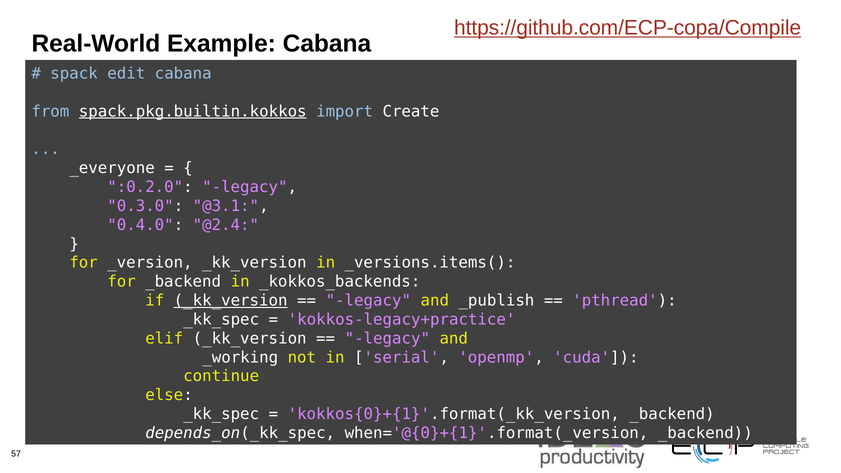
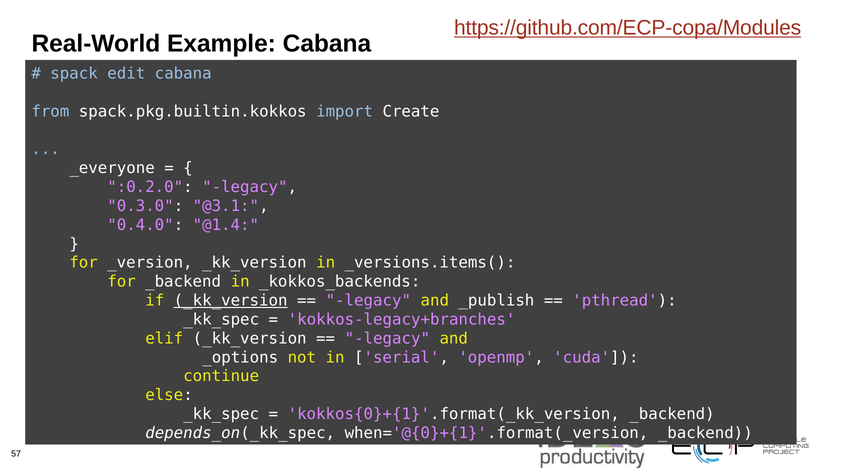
https://github.com/ECP-copa/Compile: https://github.com/ECP-copa/Compile -> https://github.com/ECP-copa/Modules (628, 28)
spack.pkg.builtin.kokkos underline: present -> none (193, 111)
@2.4: @2.4 -> @1.4 (226, 225)
kokkos-legacy+practice: kokkos-legacy+practice -> kokkos-legacy+branches (402, 320)
_working: _working -> _options (240, 357)
